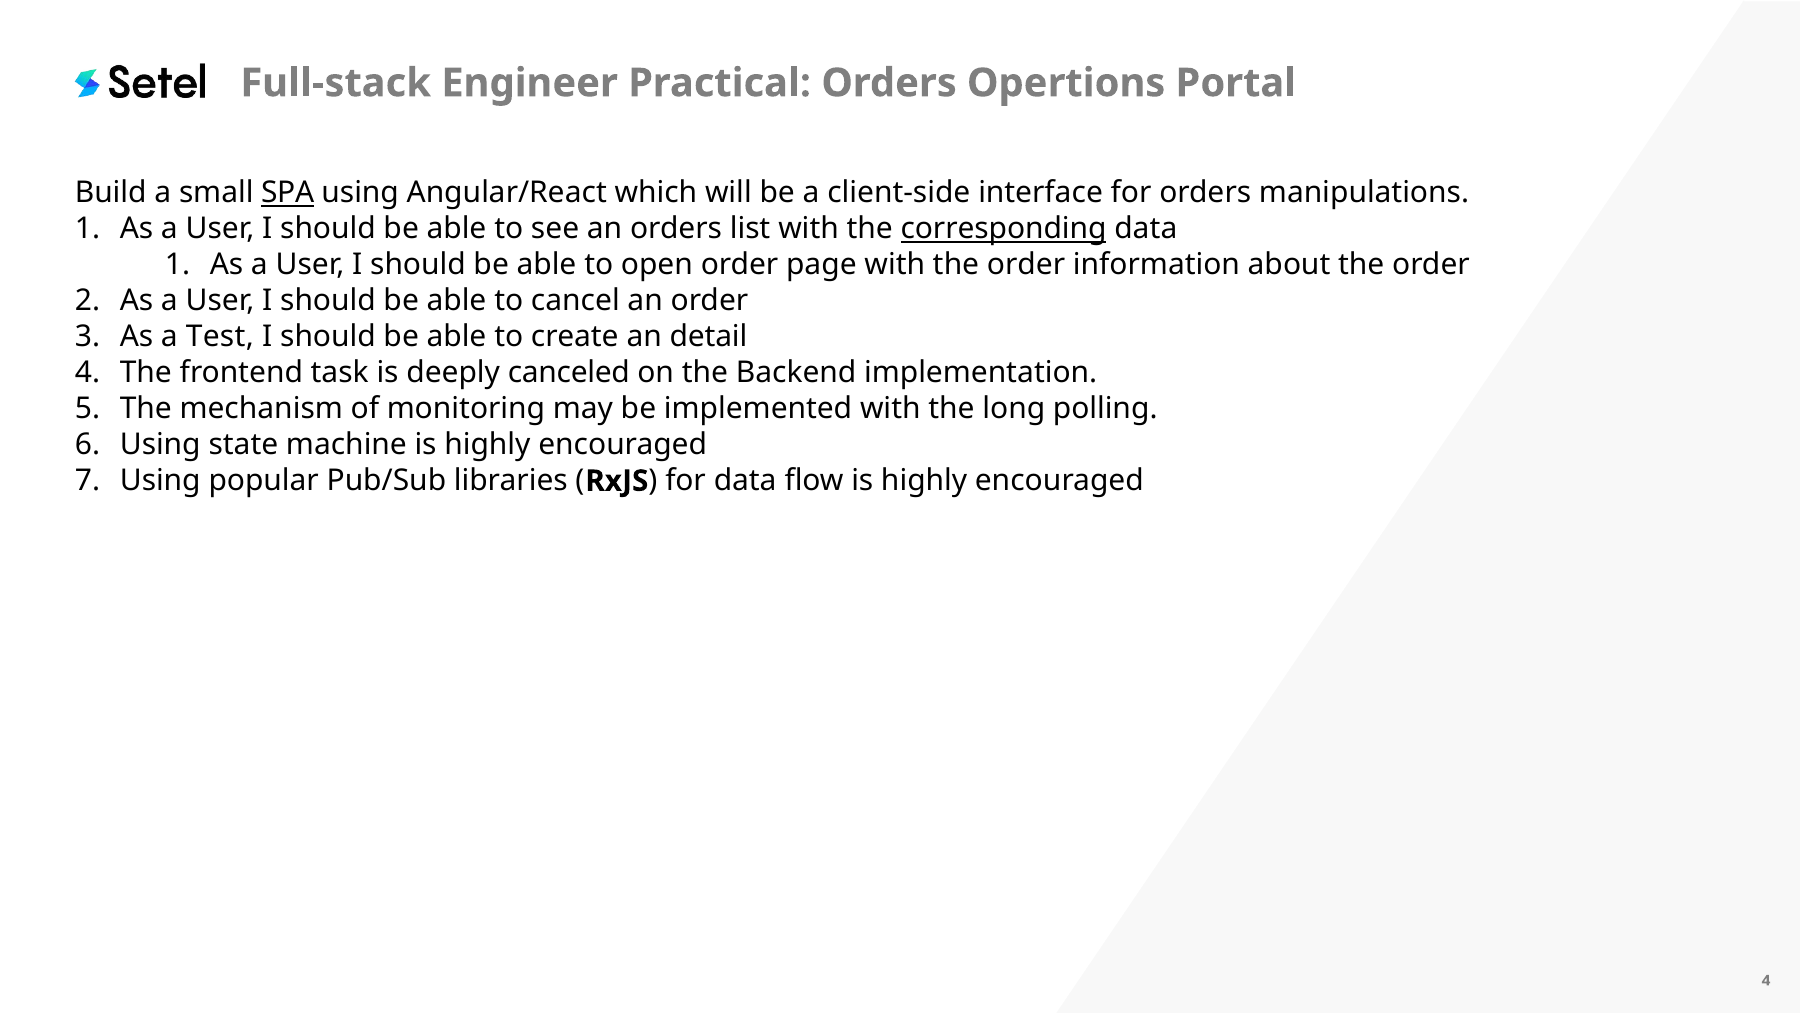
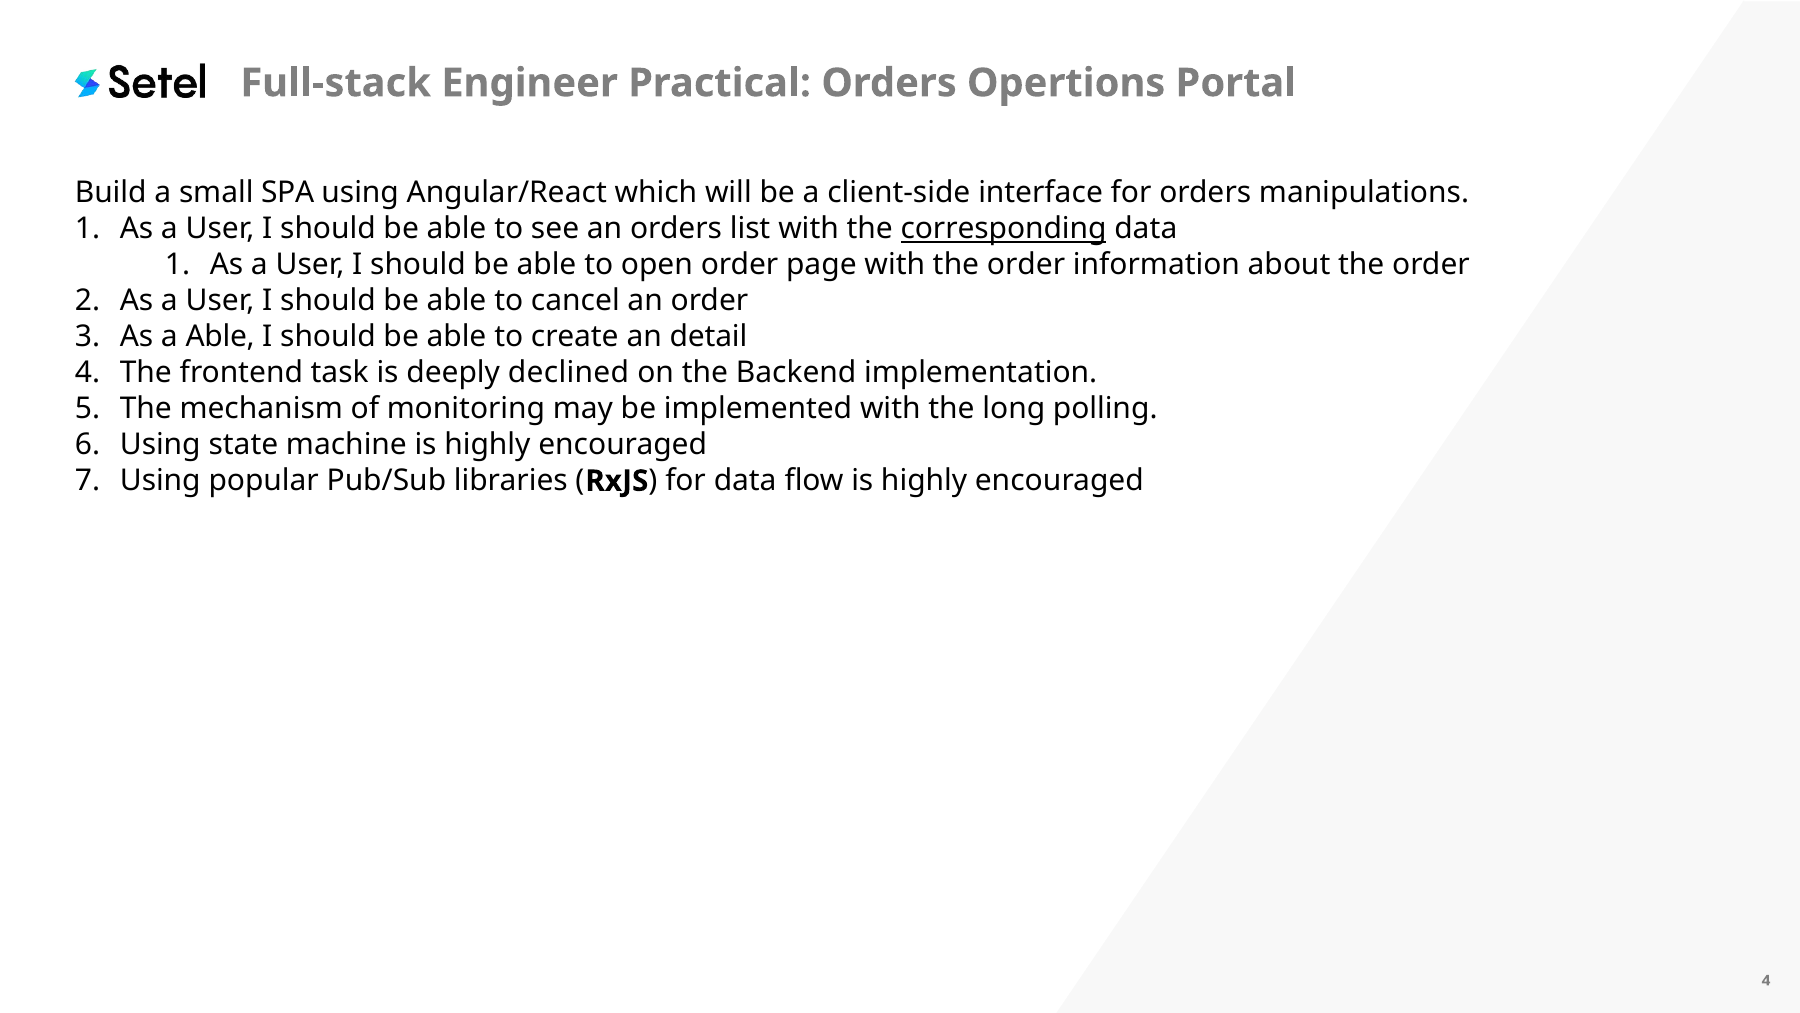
SPA underline: present -> none (288, 193)
a Test: Test -> Able (220, 337)
canceled: canceled -> declined (569, 373)
